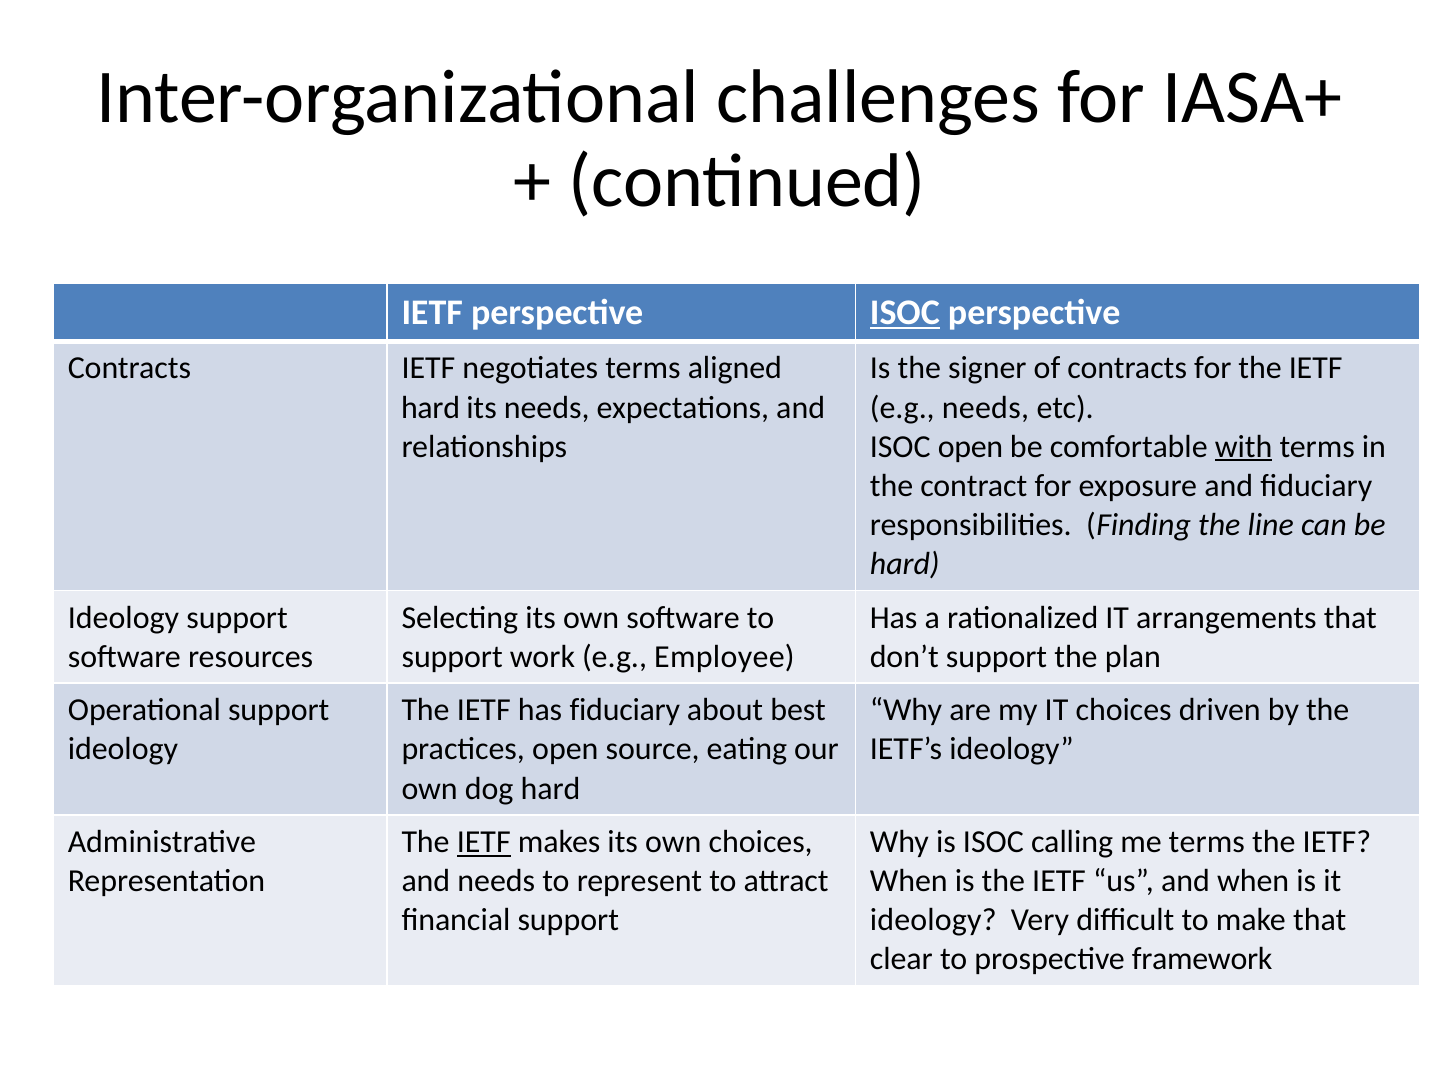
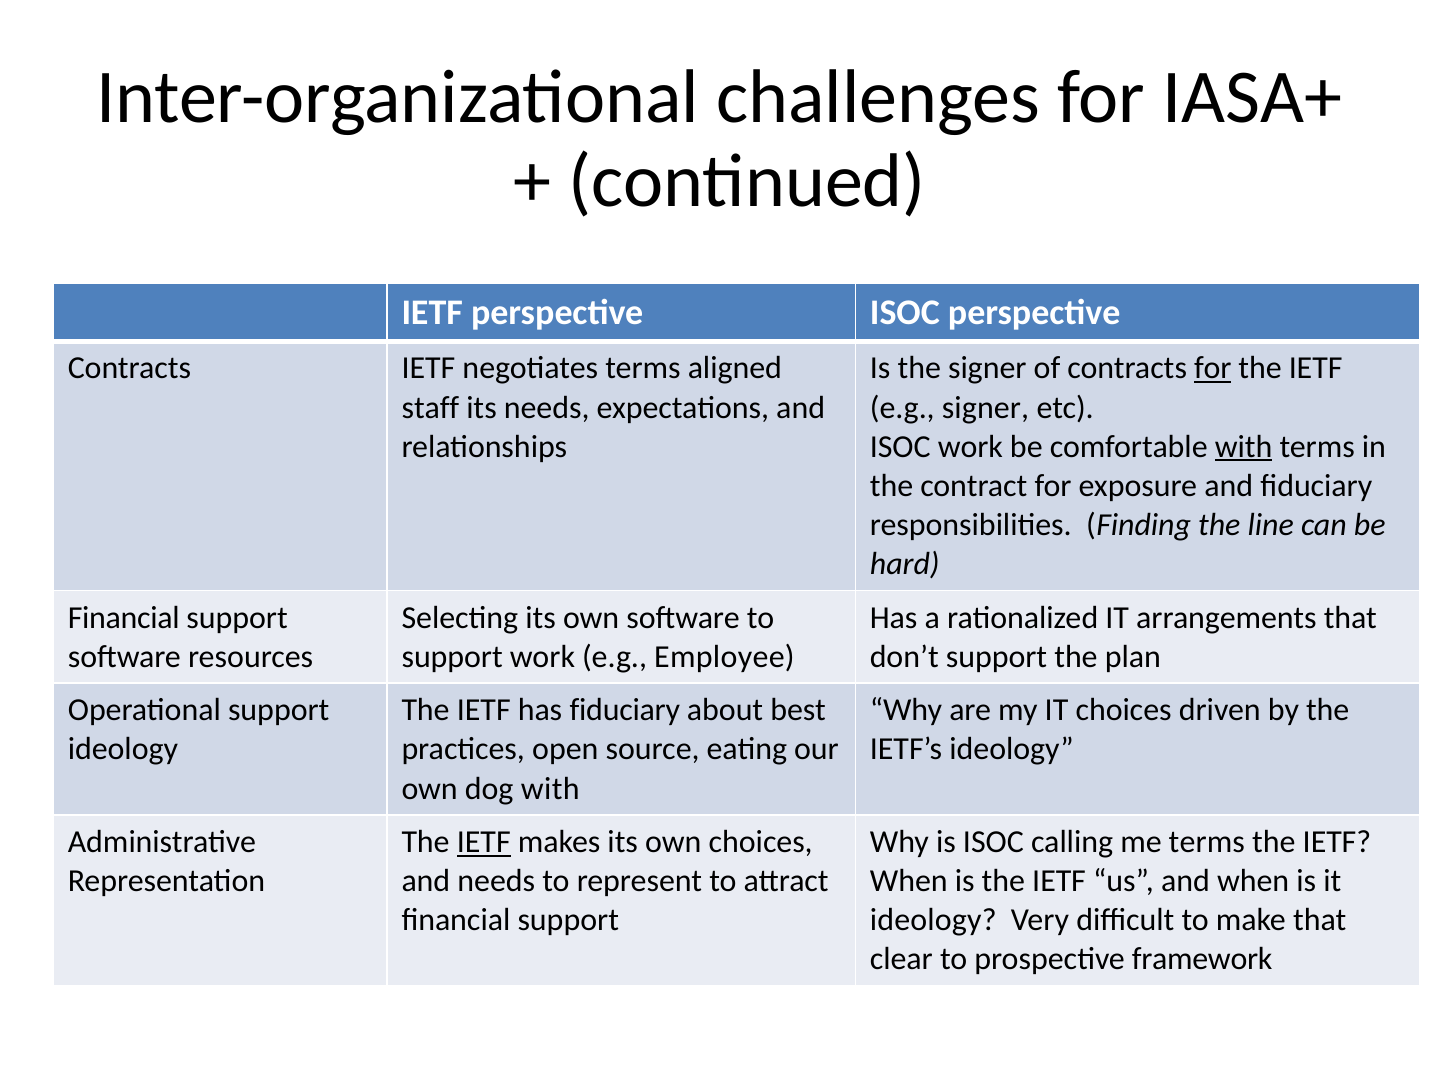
ISOC underline: present -> none (905, 312)
for underline: none -> present (1213, 368)
hard: hard -> staff (430, 408)
e.g needs: needs -> signer (986, 408)
ISOC open: open -> work (970, 447)
Ideology: Ideology -> Financial (124, 618)
dog hard: hard -> with (550, 788)
